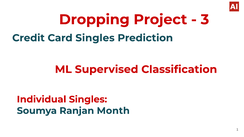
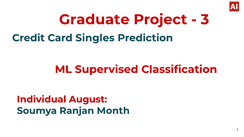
Dropping: Dropping -> Graduate (94, 20)
Individual Singles: Singles -> August (88, 100)
